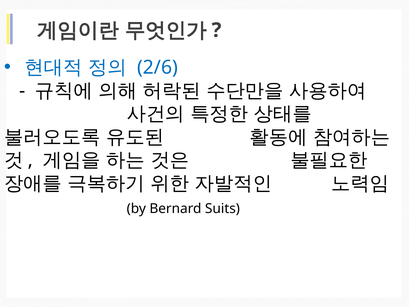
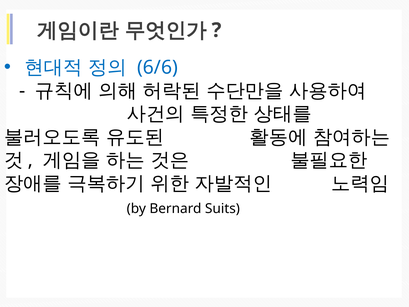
2/6: 2/6 -> 6/6 (157, 67)
